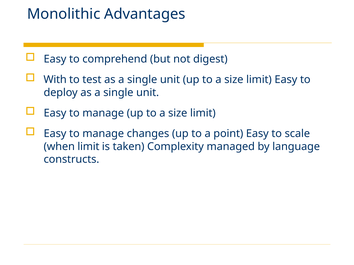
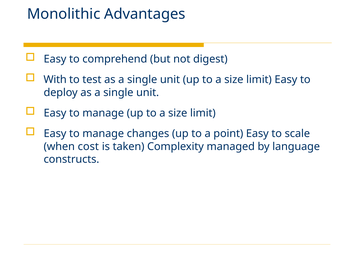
when limit: limit -> cost (88, 147)
